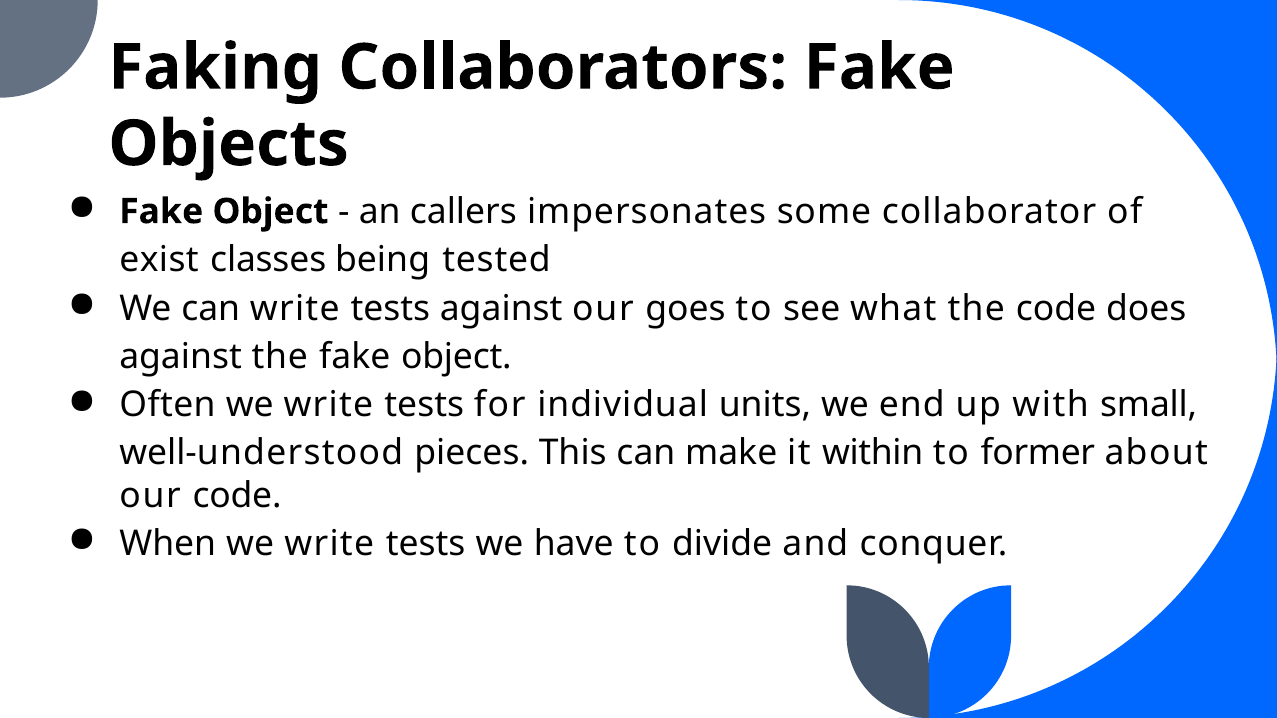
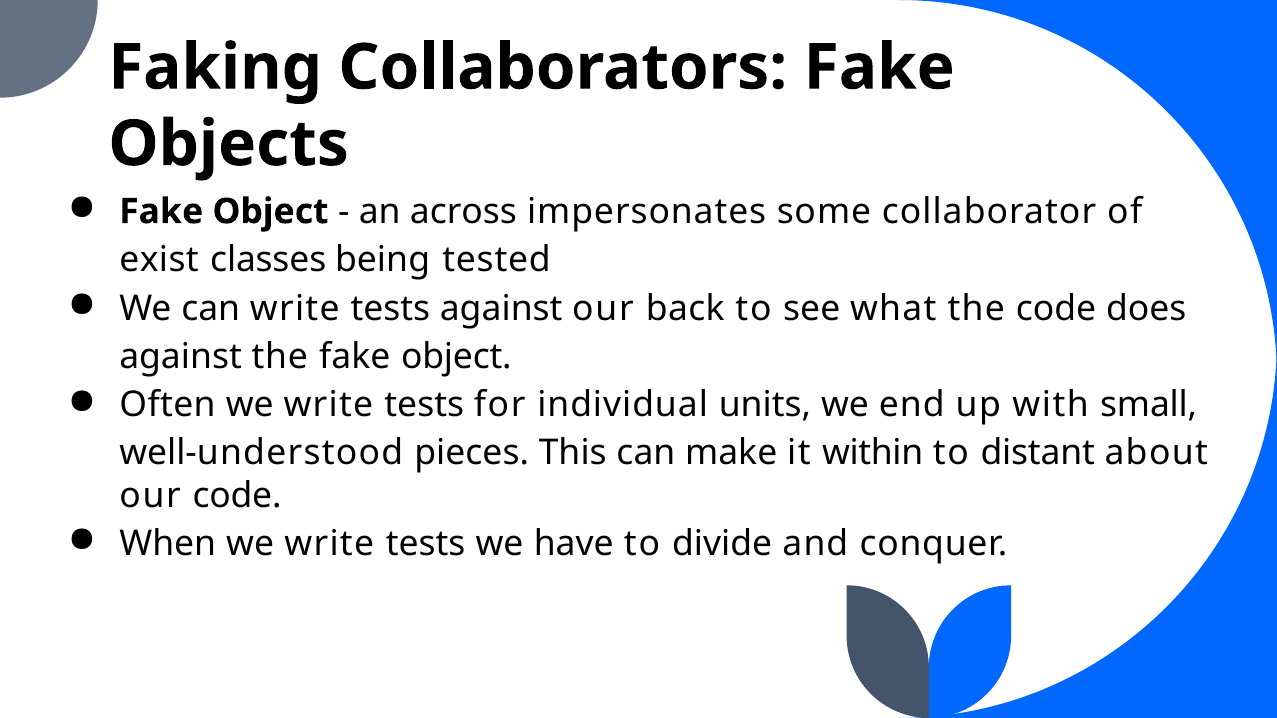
callers: callers -> across (463, 212)
goes: goes -> back (685, 309)
former: former -> distant (1038, 453)
